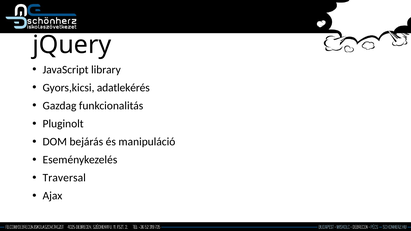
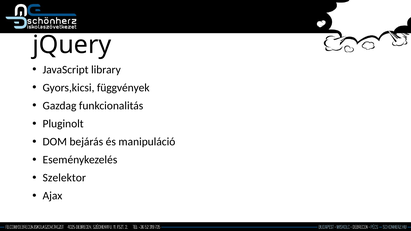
adatlekérés: adatlekérés -> függvények (123, 88)
Traversal: Traversal -> Szelektor (64, 178)
